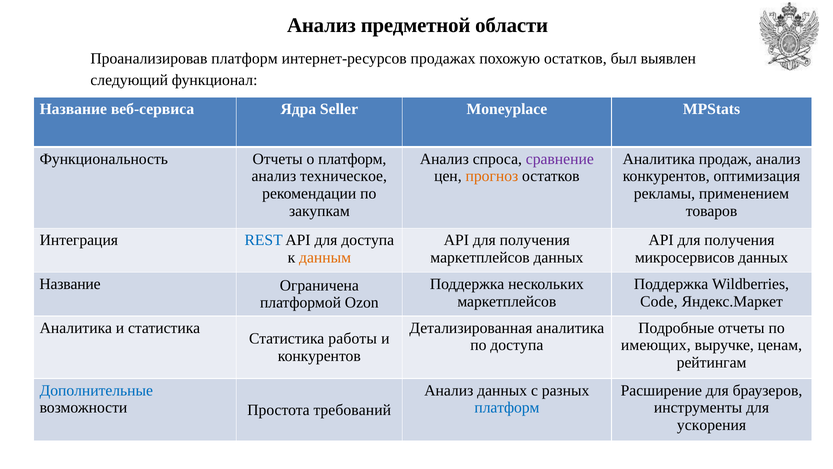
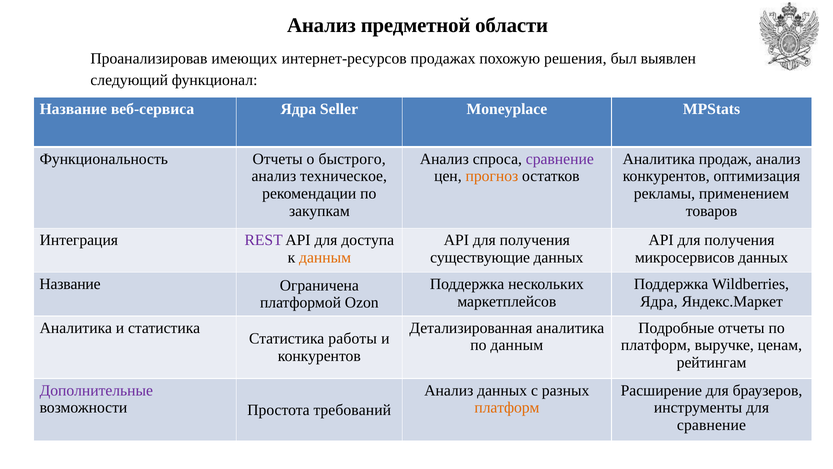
Проанализировав платформ: платформ -> имеющих (244, 59)
похожую остатков: остатков -> решения (575, 59)
о платформ: платформ -> быстрого (352, 159)
REST colour: blue -> purple (264, 240)
маркетплейсов: маркетплейсов -> существующие (480, 257)
Code: Code -> Ядра (659, 301)
по доступа: доступа -> данным (517, 345)
имеющих: имеющих -> платформ (656, 345)
Дополнительные colour: blue -> purple (96, 390)
платформ colour: blue -> orange (507, 407)
ускорения: ускорения -> сравнение (711, 425)
